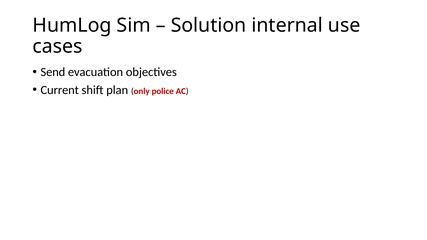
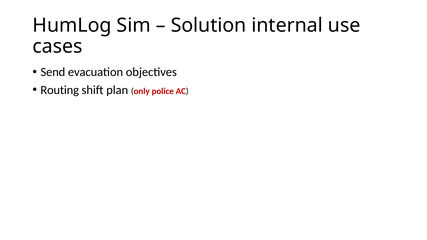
Current: Current -> Routing (60, 90)
